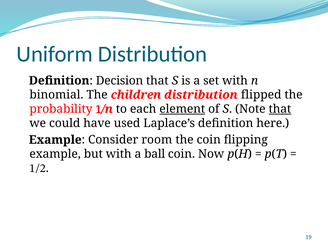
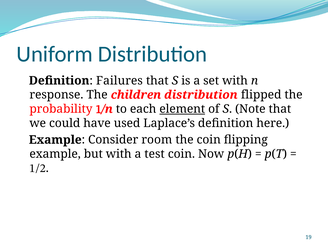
Decision: Decision -> Failures (119, 81)
binomial: binomial -> response (56, 95)
that underline: present -> none (280, 109)
ball: ball -> test (155, 154)
